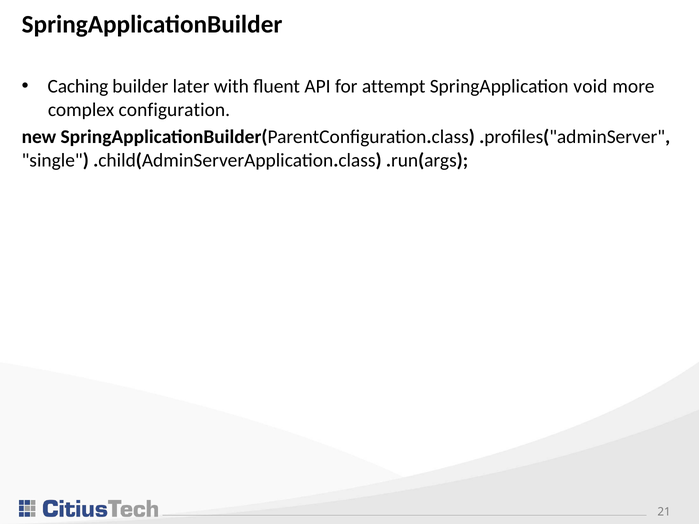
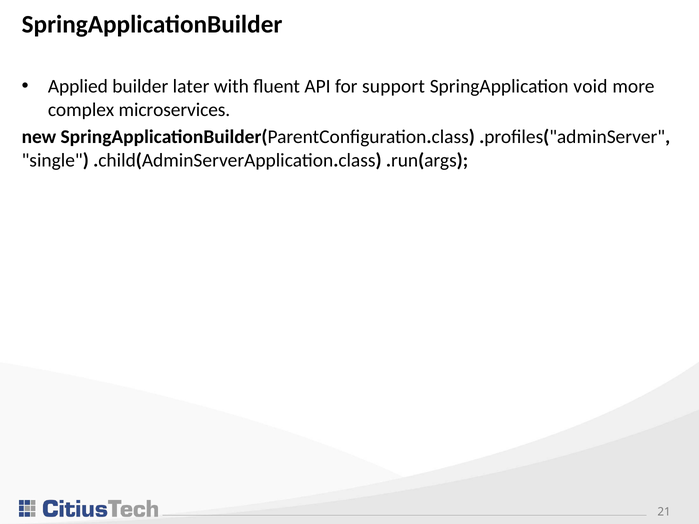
Caching: Caching -> Applied (78, 86)
attempt: attempt -> support (394, 86)
configuration: configuration -> microservices (174, 110)
